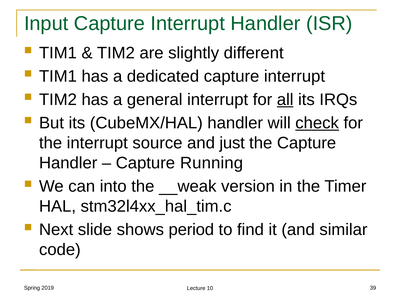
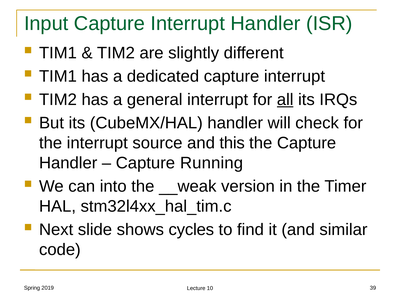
check underline: present -> none (317, 123)
just: just -> this (232, 143)
period: period -> cycles (191, 230)
